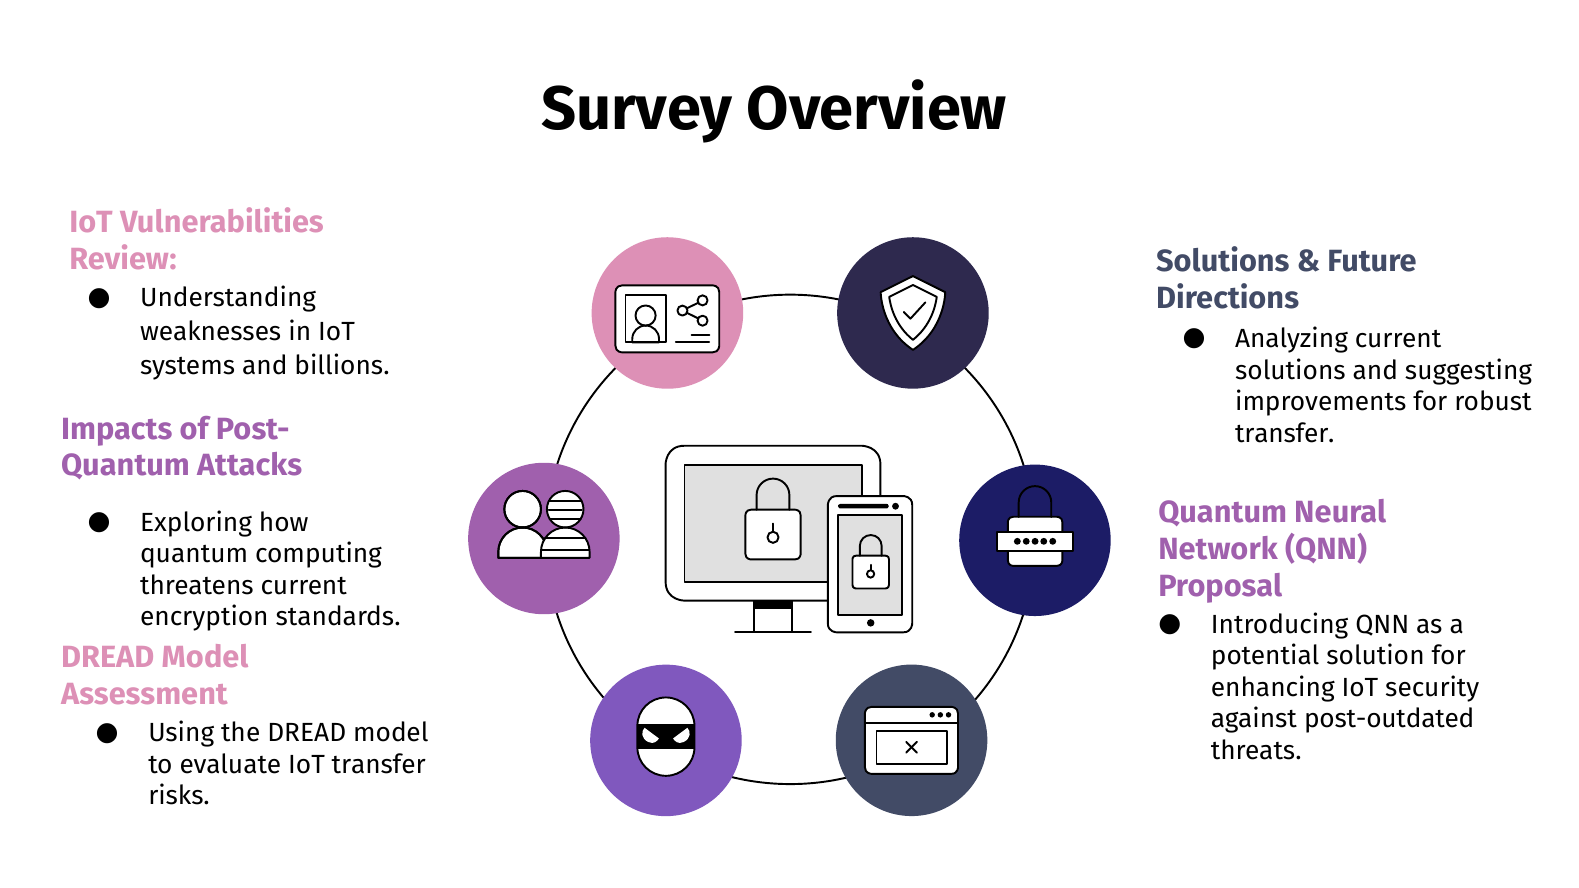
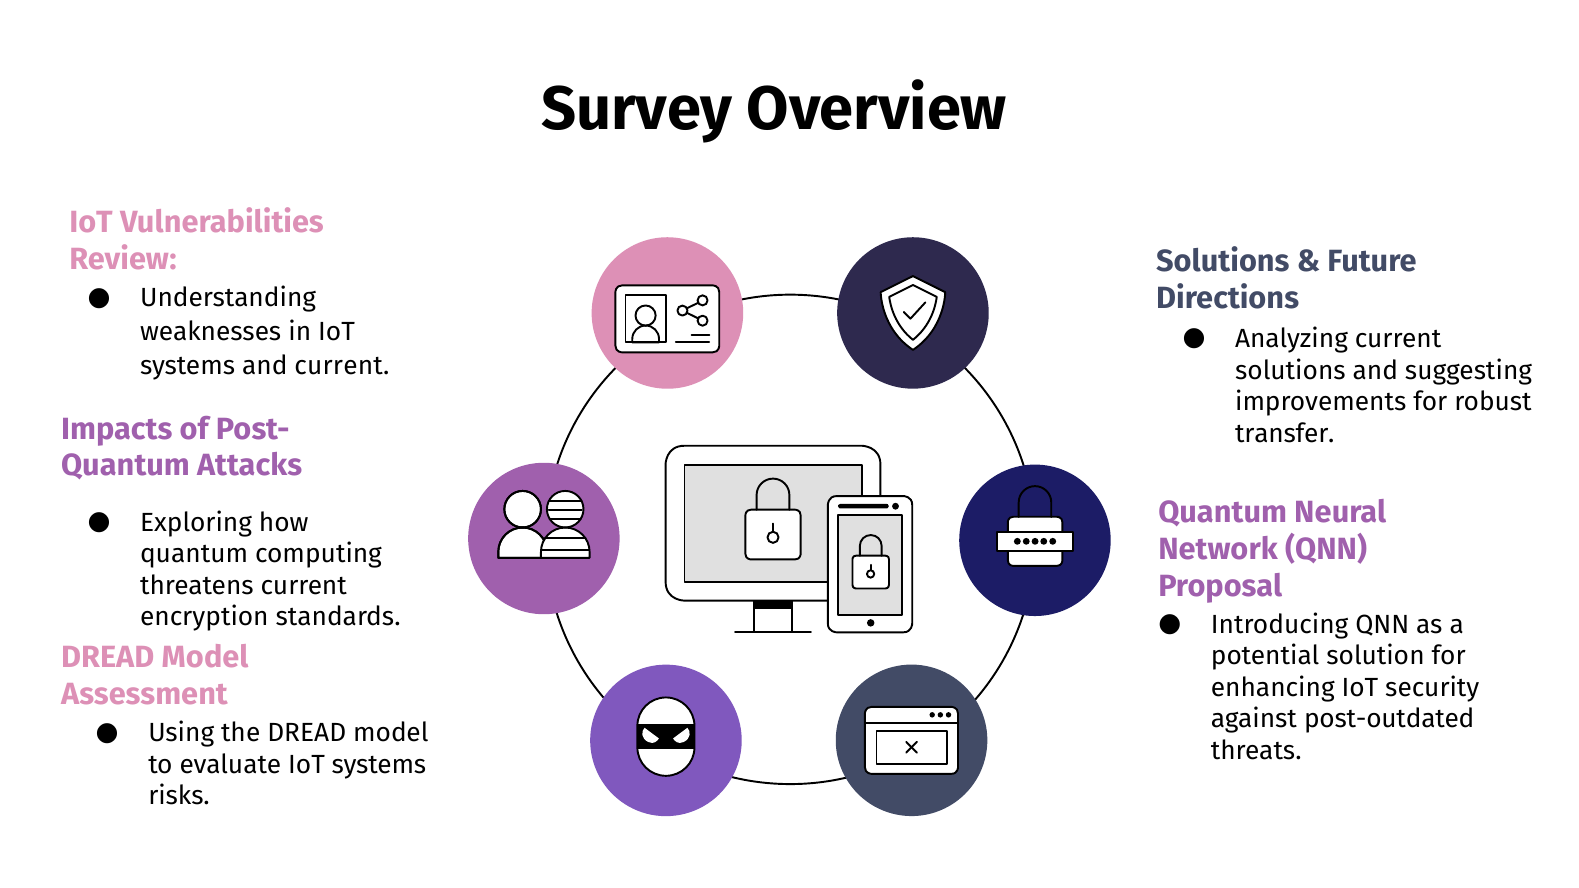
and billions: billions -> current (342, 366)
evaluate IoT transfer: transfer -> systems (379, 765)
